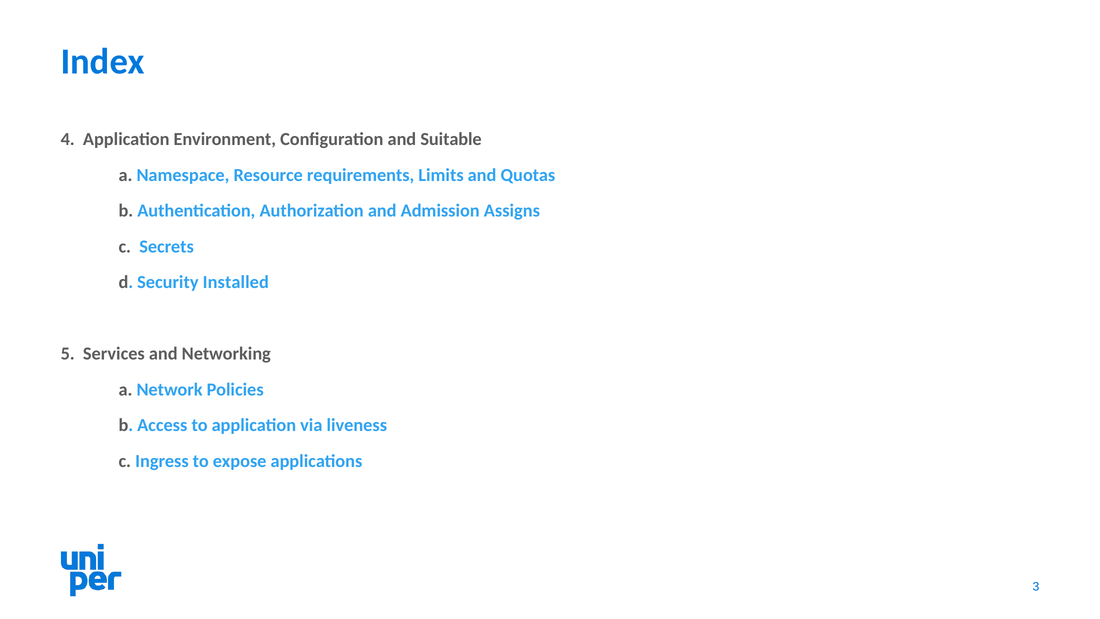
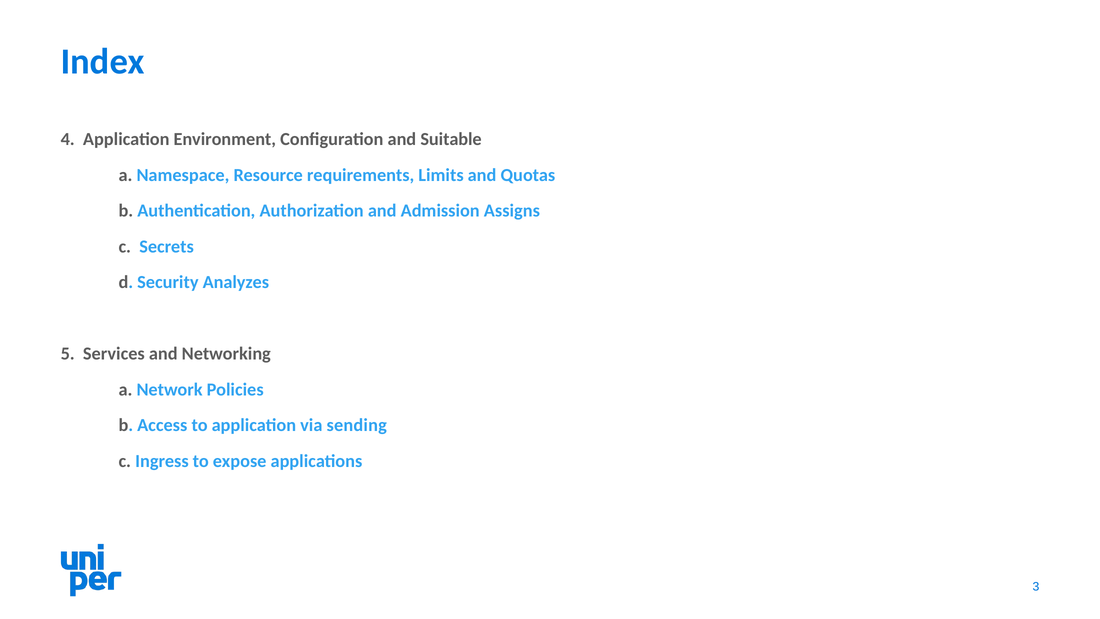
Installed: Installed -> Analyzes (236, 282)
liveness: liveness -> sending (357, 425)
